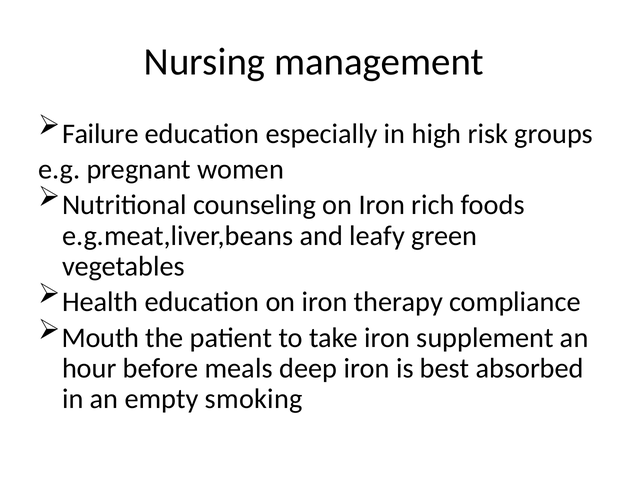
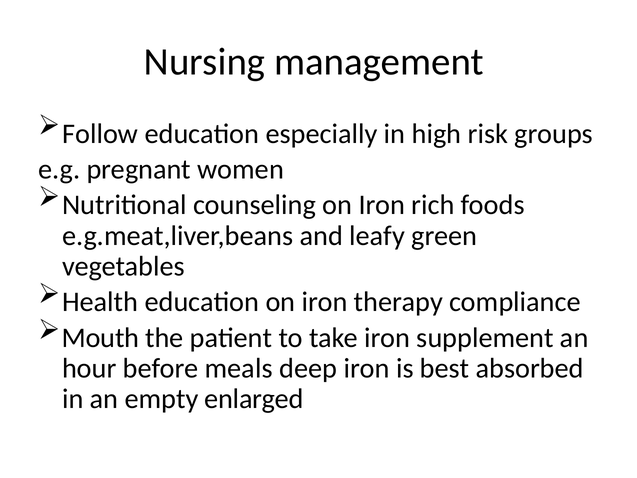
Failure: Failure -> Follow (100, 134)
smoking: smoking -> enlarged (254, 399)
